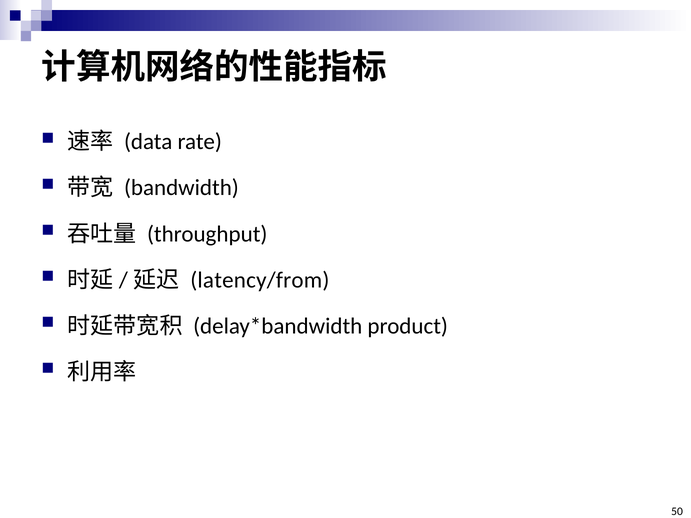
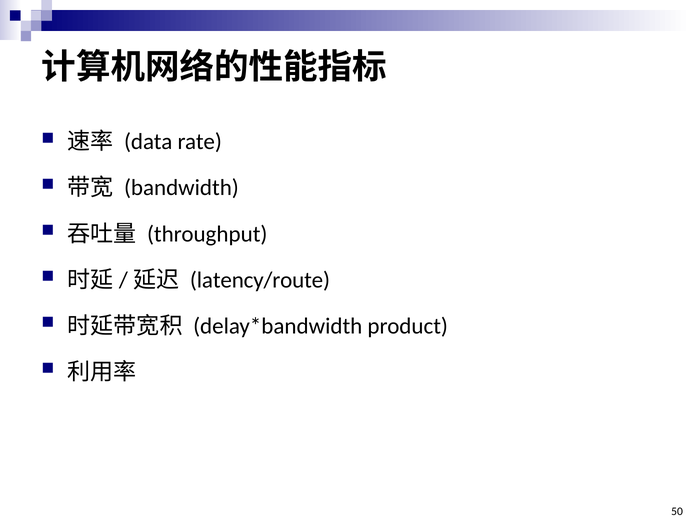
latency/from: latency/from -> latency/route (260, 280)
